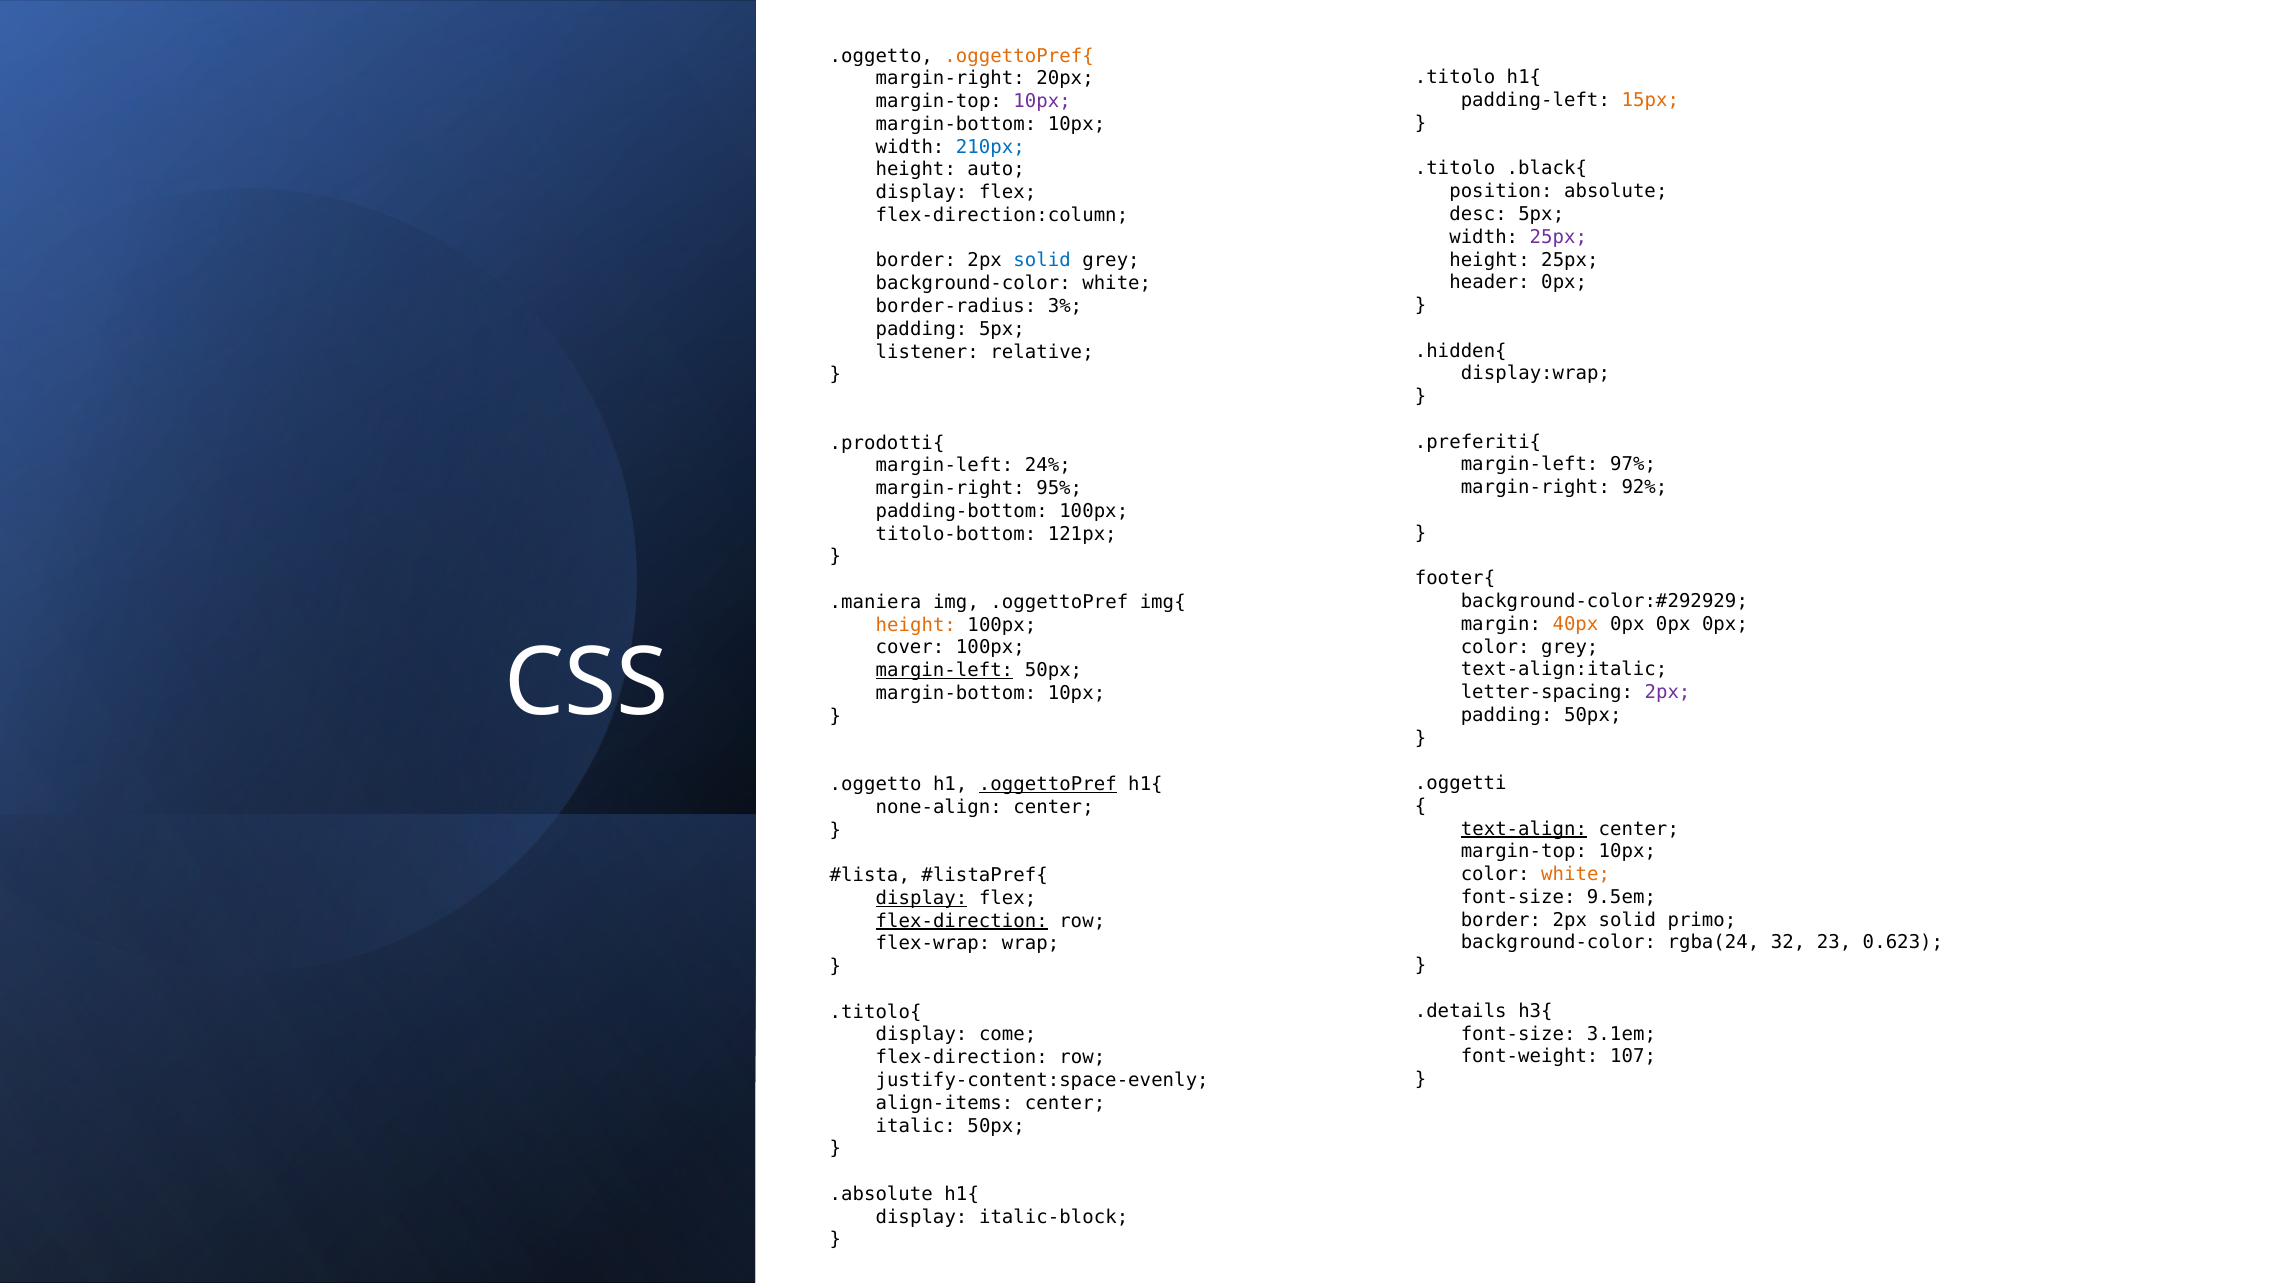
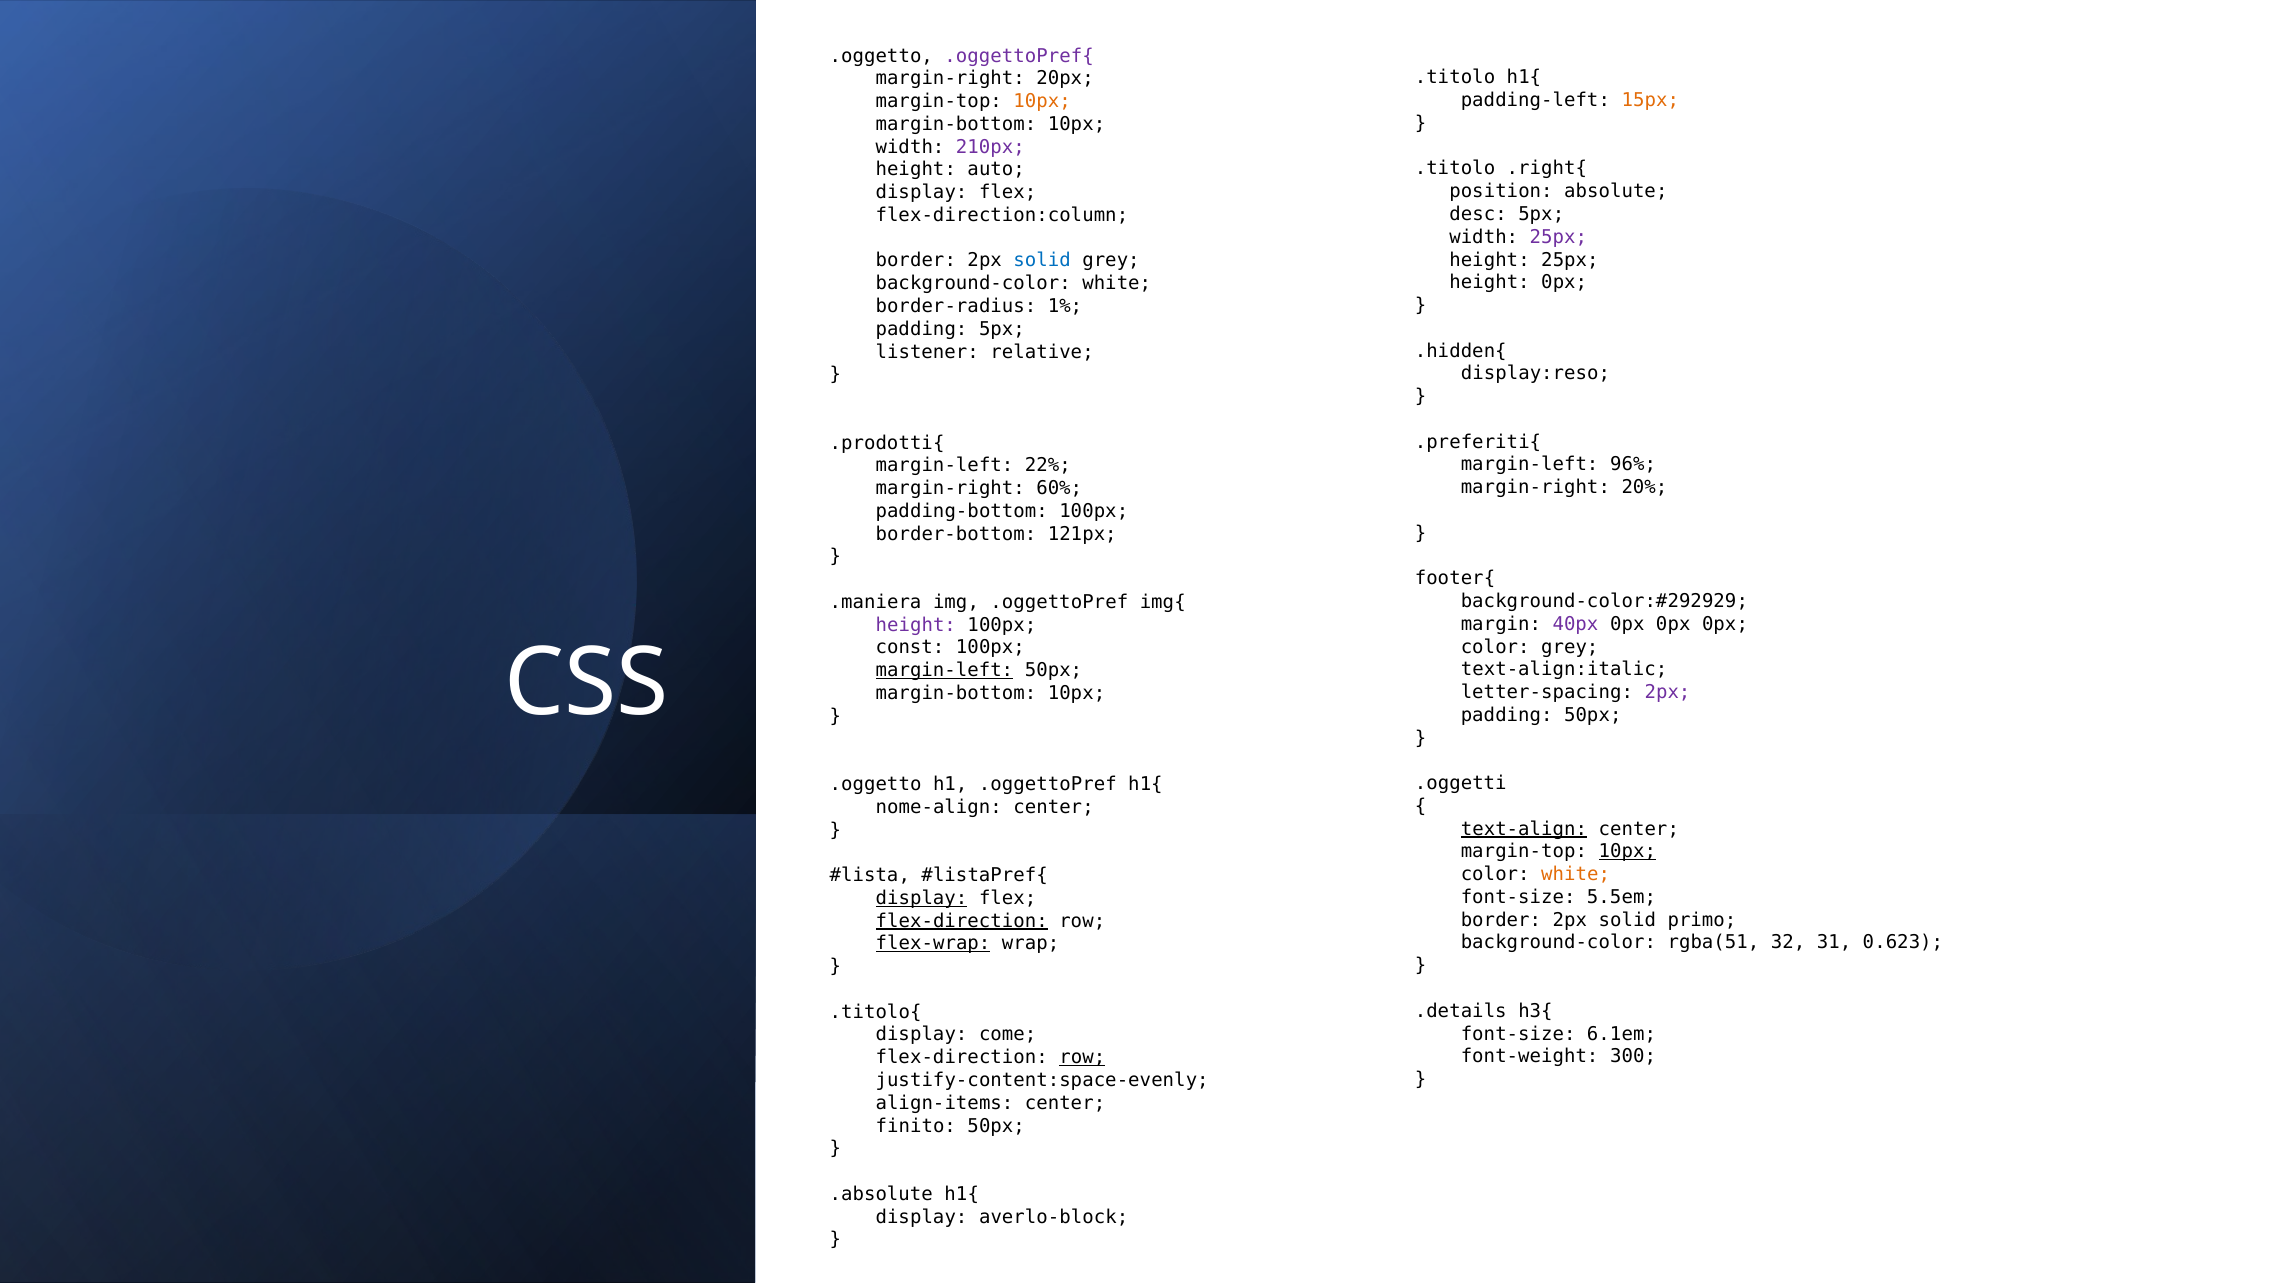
.oggettoPref{ colour: orange -> purple (1019, 56)
10px colour: purple -> orange (1042, 101)
210px colour: blue -> purple (990, 147)
.black{: .black{ -> .right{ (1547, 169)
header: header -> height (1490, 283)
3%: 3% -> 1% (1065, 306)
display:wrap: display:wrap -> display:reso (1535, 374)
97%: 97% -> 96% (1633, 465)
24%: 24% -> 22% (1048, 466)
92%: 92% -> 20% (1644, 487)
95%: 95% -> 60% (1059, 488)
titolo-bottom: titolo-bottom -> border-bottom (956, 534)
40px colour: orange -> purple (1575, 624)
height colour: orange -> purple (916, 625)
cover: cover -> const (910, 648)
.oggettoPref underline: present -> none (1048, 784)
none-align: none-align -> nome-align (939, 807)
10px underline: none -> present (1627, 852)
9.5em: 9.5em -> 5.5em (1621, 897)
rgba(24: rgba(24 -> rgba(51 (1713, 943)
23: 23 -> 31 (1834, 943)
flex-wrap underline: none -> present (933, 944)
3.1em: 3.1em -> 6.1em (1621, 1034)
107: 107 -> 300 (1633, 1057)
row underline: none -> present (1082, 1057)
italic: italic -> finito (916, 1126)
italic-block: italic-block -> averlo-block (1054, 1217)
